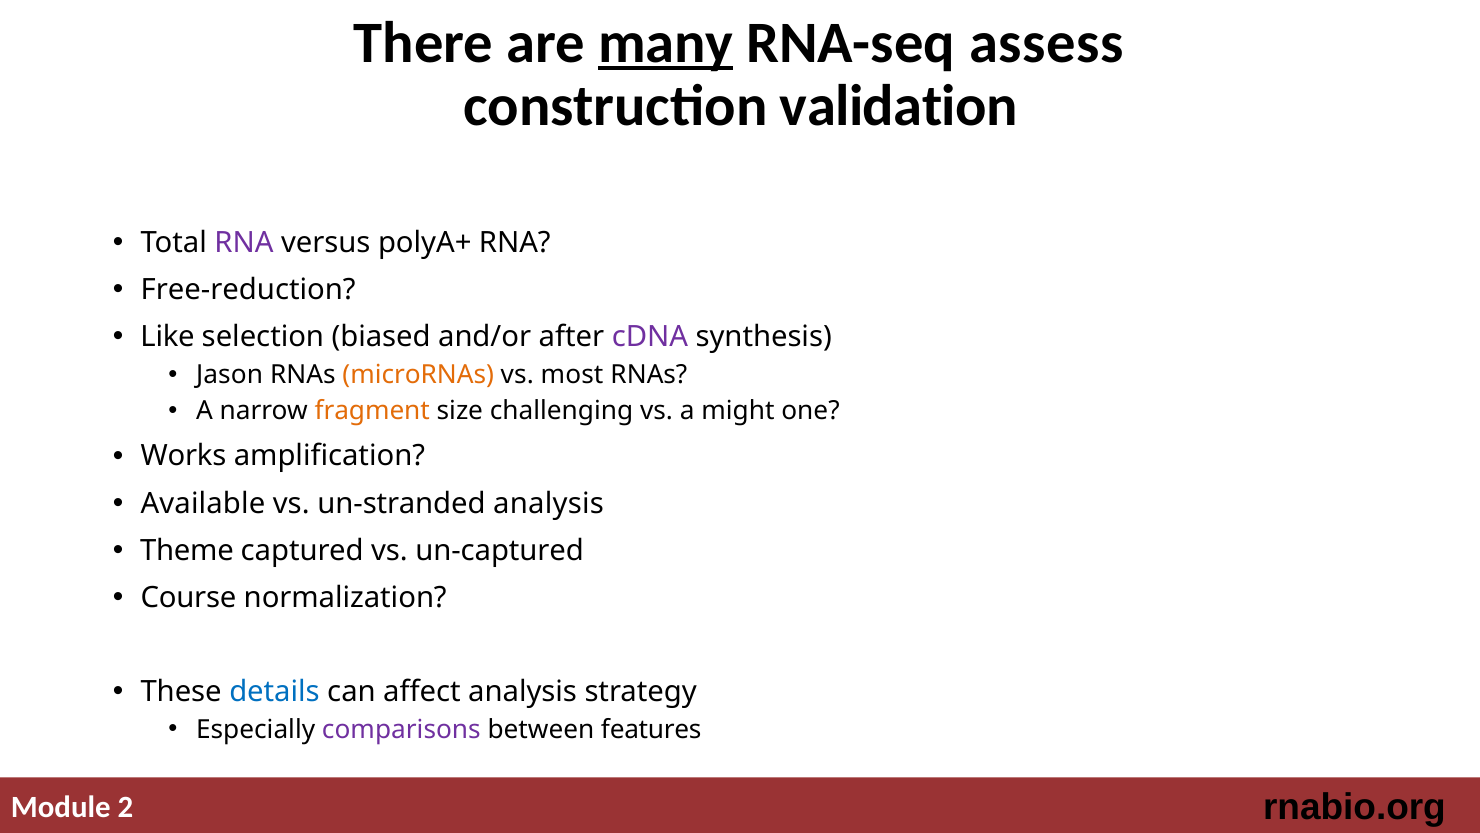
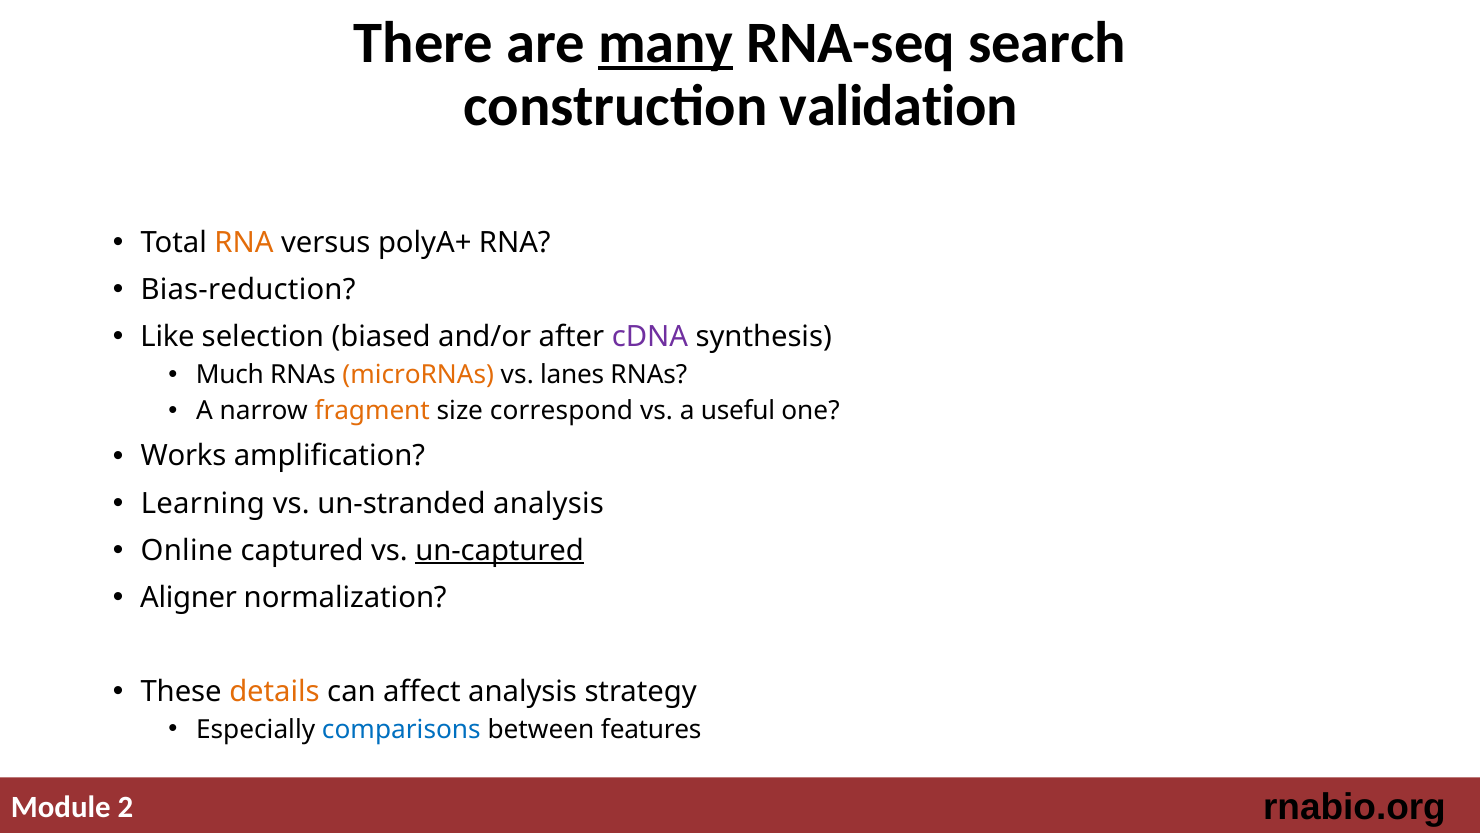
assess: assess -> search (1047, 43)
RNA colour: purple -> orange (244, 243)
Free-reduction: Free-reduction -> Bias-reduction (248, 290)
Jason: Jason -> Much (230, 375)
most: most -> lanes (572, 375)
challenging: challenging -> correspond (561, 411)
might: might -> useful (738, 411)
Available: Available -> Learning (203, 503)
Theme: Theme -> Online (187, 550)
un-captured underline: none -> present (500, 550)
Course: Course -> Aligner (188, 597)
details colour: blue -> orange (274, 691)
comparisons colour: purple -> blue (401, 729)
